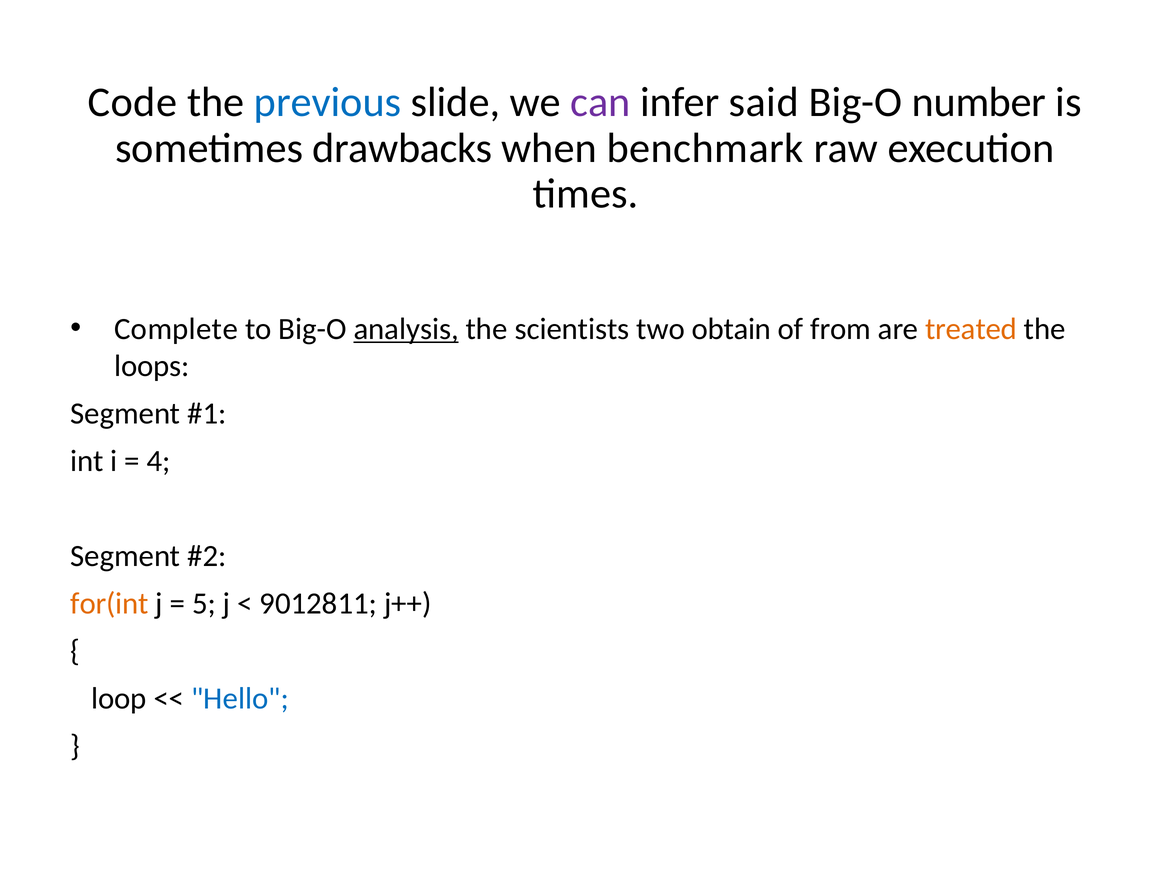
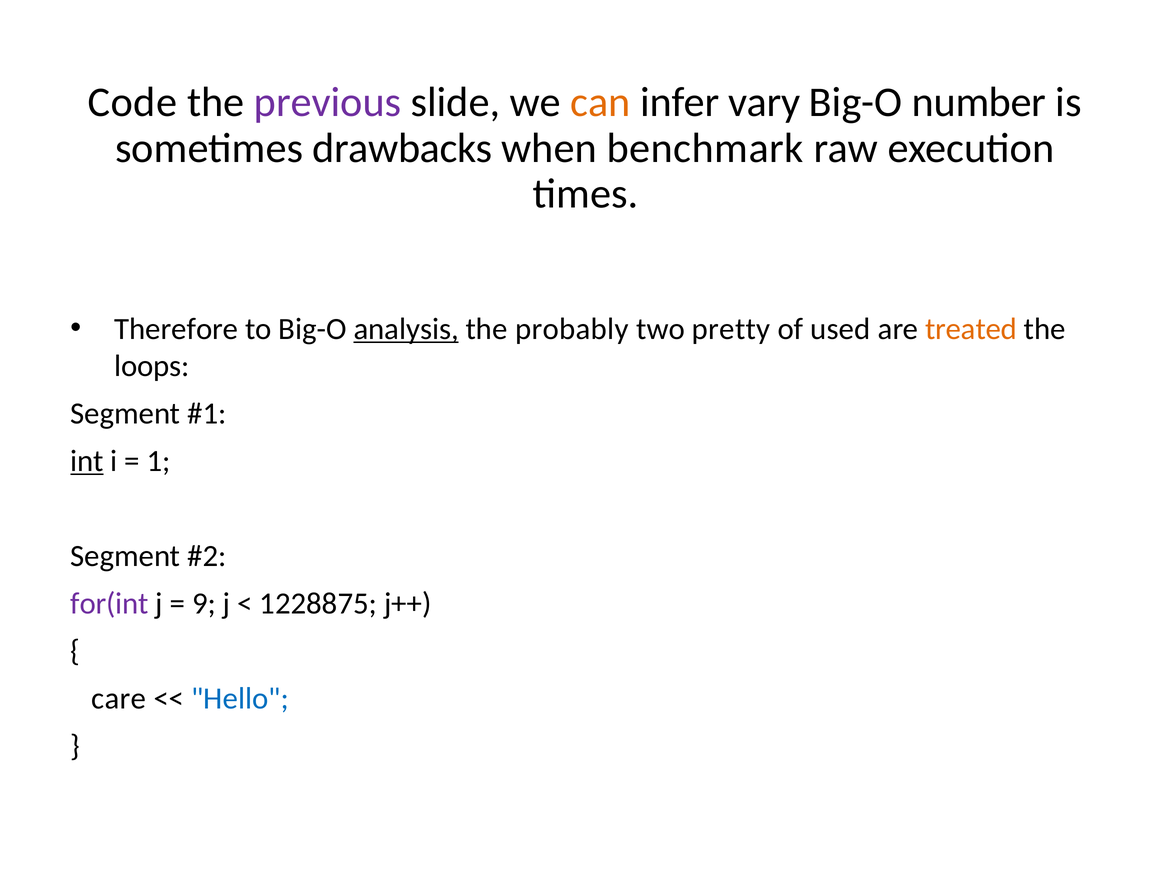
previous colour: blue -> purple (328, 102)
can colour: purple -> orange (600, 102)
said: said -> vary (764, 102)
Complete: Complete -> Therefore (176, 329)
scientists: scientists -> probably (572, 329)
obtain: obtain -> pretty (731, 329)
from: from -> used (840, 329)
int underline: none -> present (87, 461)
4: 4 -> 1 (159, 461)
for(int colour: orange -> purple (110, 604)
5: 5 -> 9 (204, 604)
9012811: 9012811 -> 1228875 (318, 604)
loop: loop -> care (119, 699)
